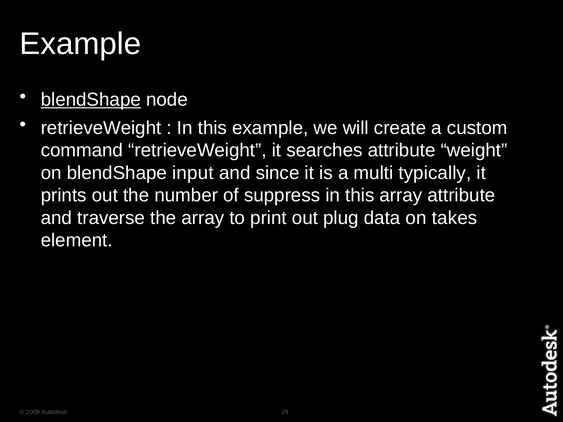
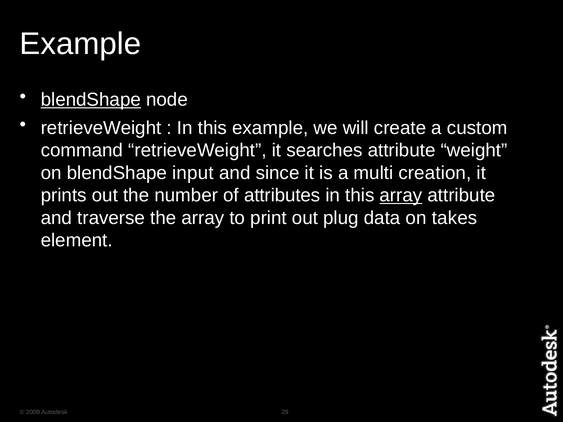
typically: typically -> creation (435, 173)
suppress: suppress -> attributes (282, 195)
array underline: none -> present (401, 195)
